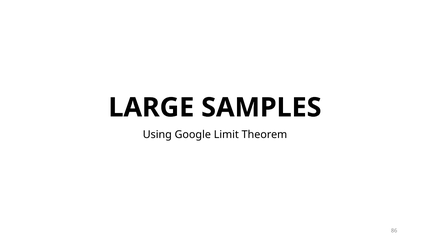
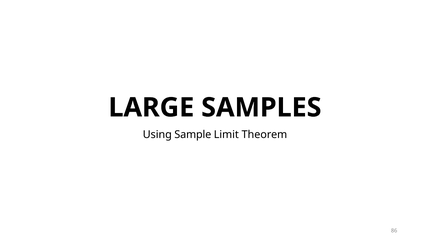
Google: Google -> Sample (193, 134)
